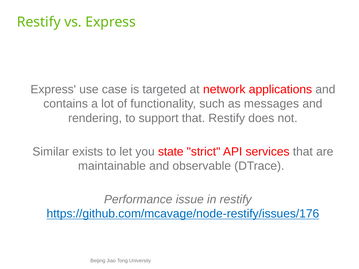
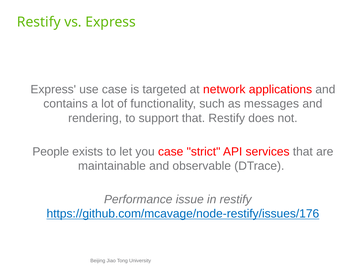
Similar: Similar -> People (51, 152)
you state: state -> case (171, 152)
